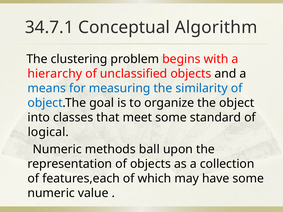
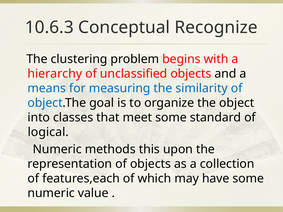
34.7.1: 34.7.1 -> 10.6.3 (49, 27)
Algorithm: Algorithm -> Recognize (216, 27)
ball: ball -> this (149, 149)
